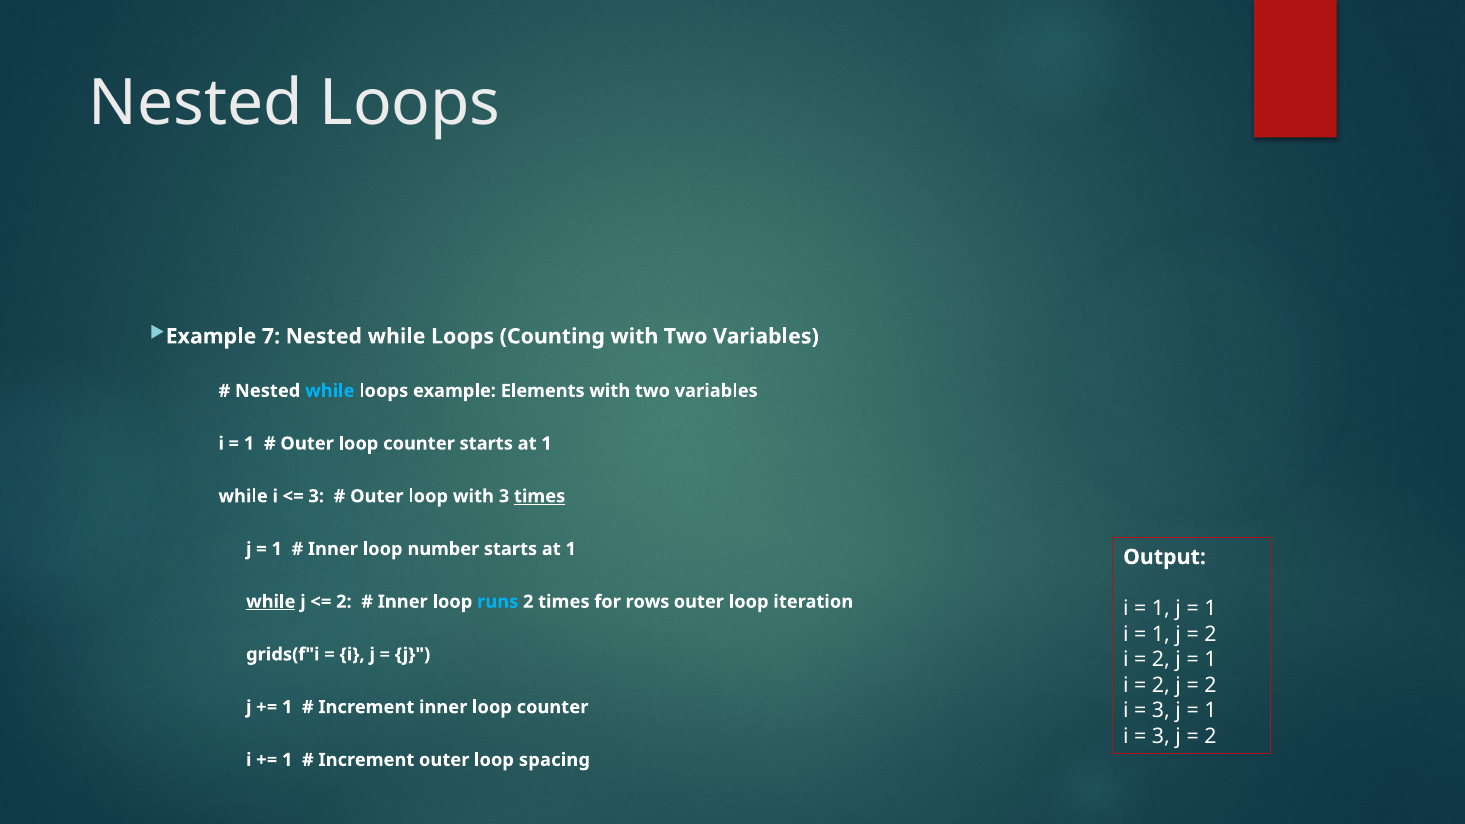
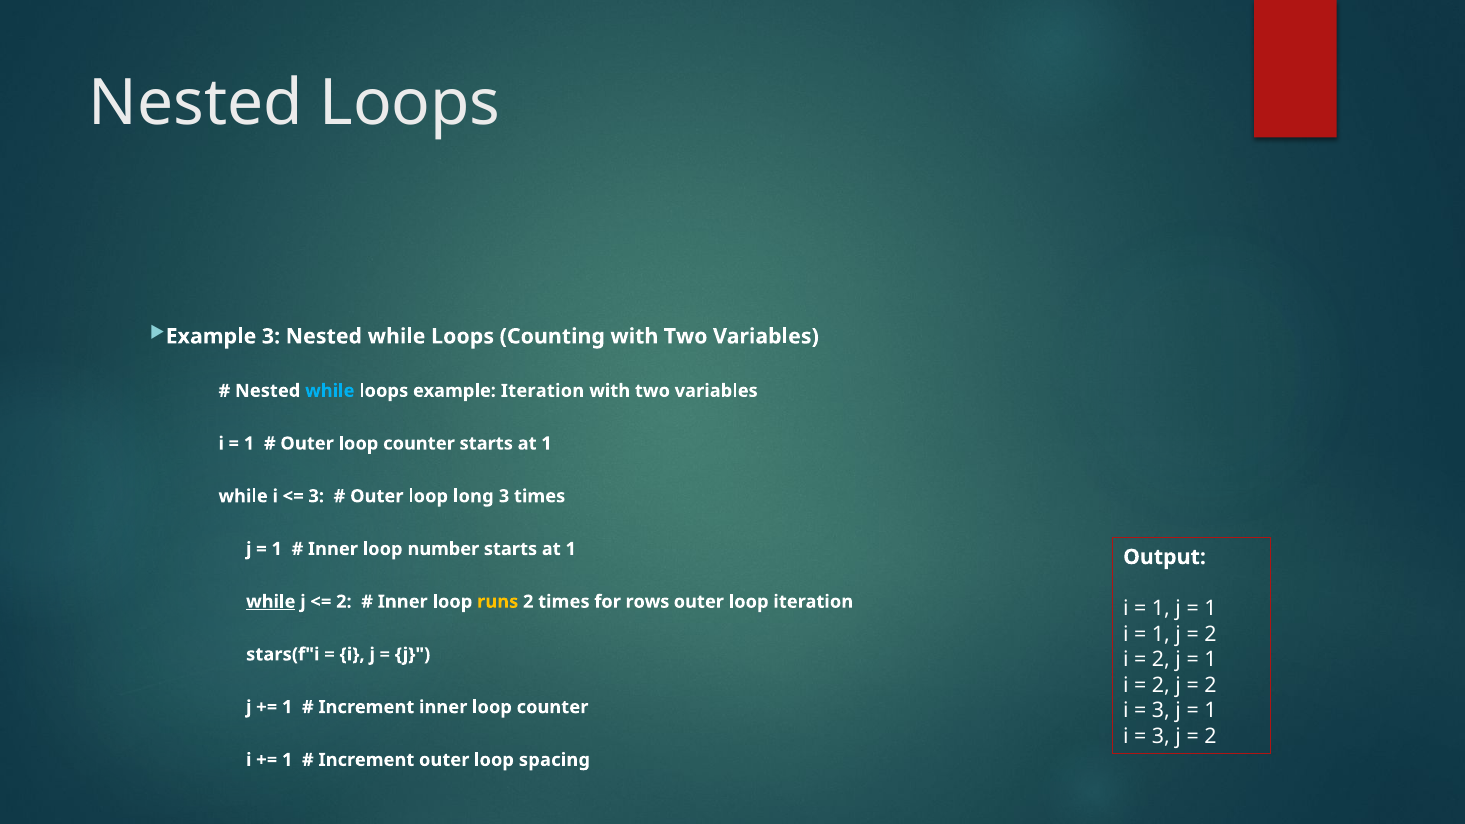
Example 7: 7 -> 3 (271, 336)
example Elements: Elements -> Iteration (543, 391)
loop with: with -> long (473, 496)
times underline: present -> none (540, 496)
runs colour: light blue -> yellow (498, 602)
grids(f"i: grids(f"i -> stars(f"i (283, 654)
